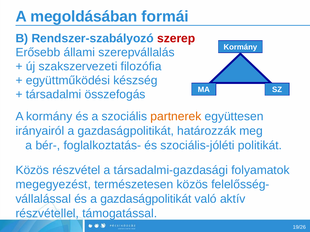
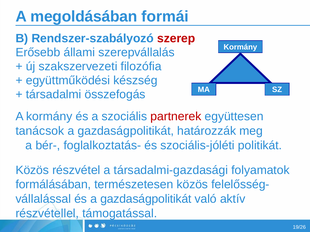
partnerek colour: orange -> red (176, 117)
irányairól: irányairól -> tanácsok (40, 131)
megegyezést: megegyezést -> formálásában (53, 185)
